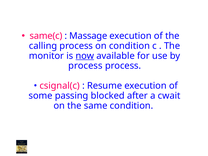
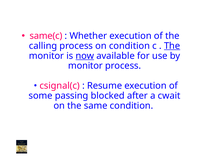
Massage: Massage -> Whether (88, 36)
The underline: none -> present (172, 46)
process: process -> monitor (85, 66)
